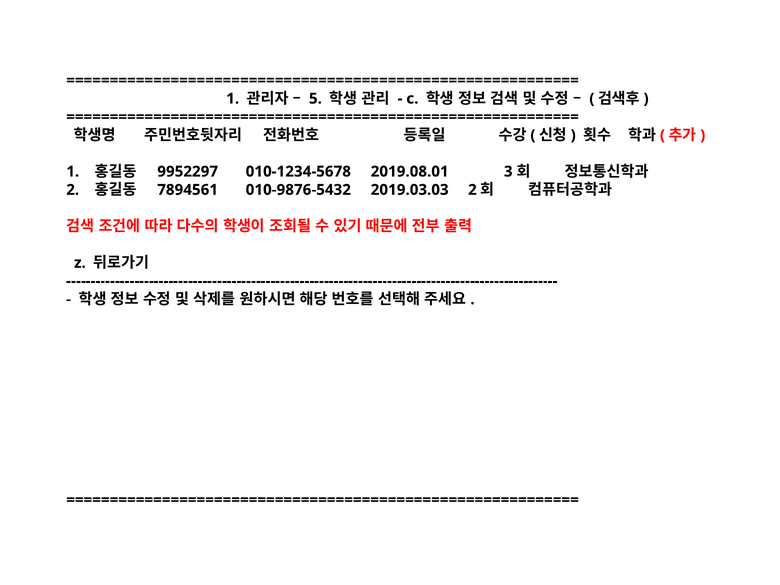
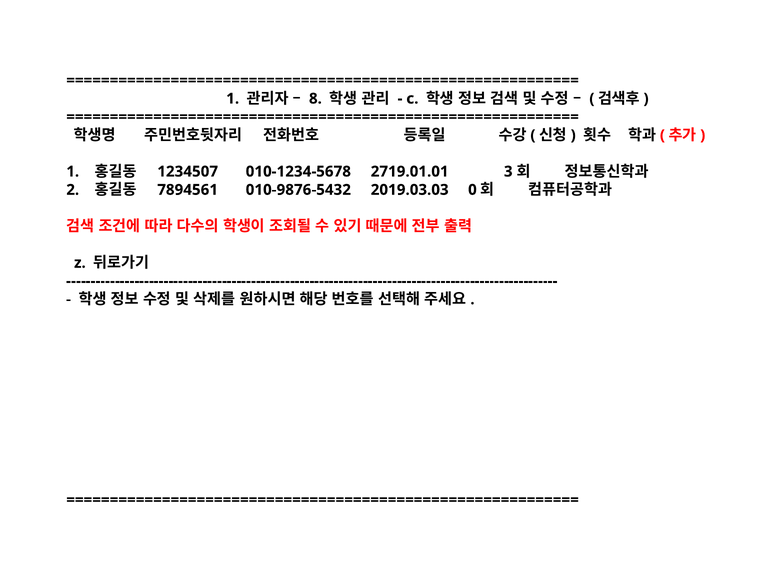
5: 5 -> 8 (315, 99)
9952297: 9952297 -> 1234507 (188, 172)
2019.08.01: 2019.08.01 -> 2719.01.01 (410, 172)
2019.03.03 2: 2 -> 0 (472, 190)
